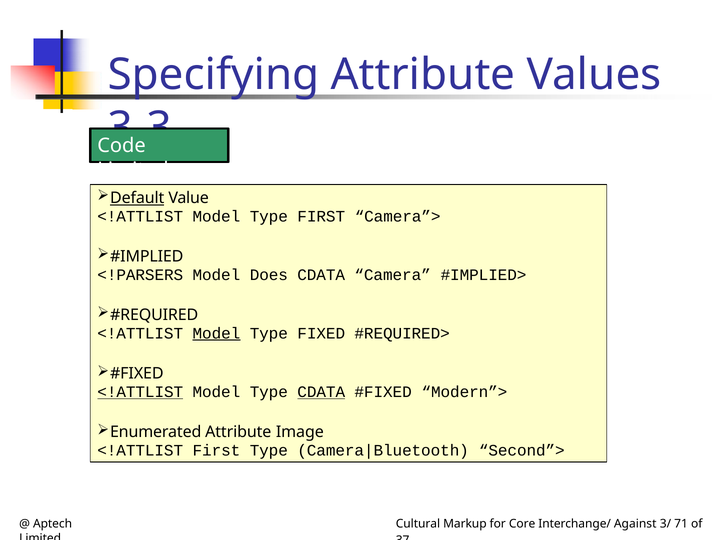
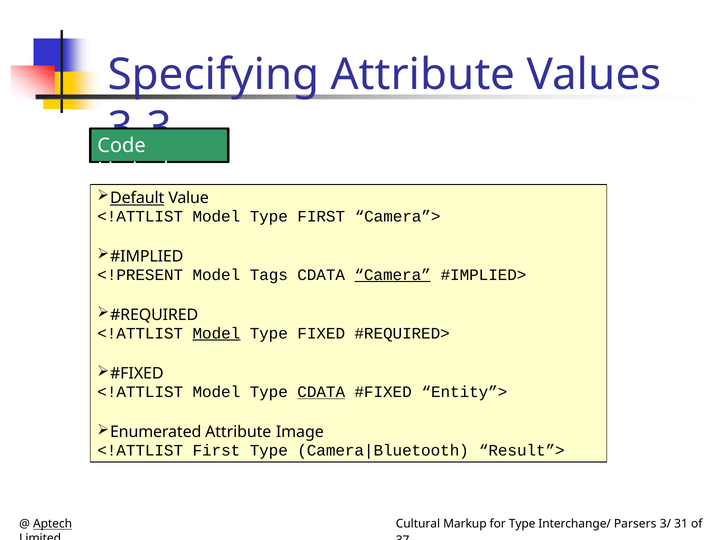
<!PARSERS: <!PARSERS -> <!PRESENT (140, 275)
Does: Does -> Tags (269, 275)
Camera underline: none -> present (393, 275)
<!ATTLIST underline: present -> none (140, 392)
Modern”>: Modern”> -> Entity”> (464, 392)
Second”>: Second”> -> Result”> (522, 451)
Aptech underline: none -> present (53, 525)
for Core: Core -> Type (522, 525)
Against: Against -> Parsers (635, 525)
71: 71 -> 31 (681, 525)
